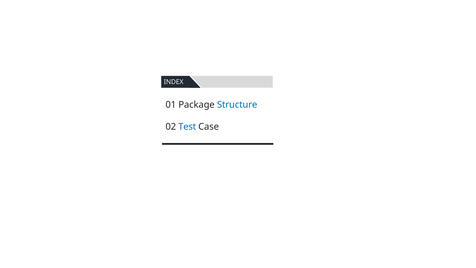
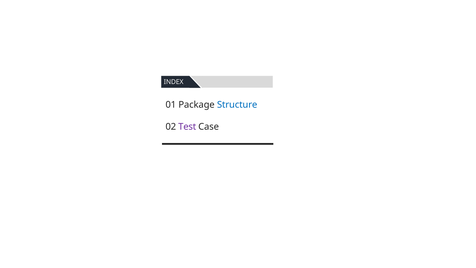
Test colour: blue -> purple (187, 127)
